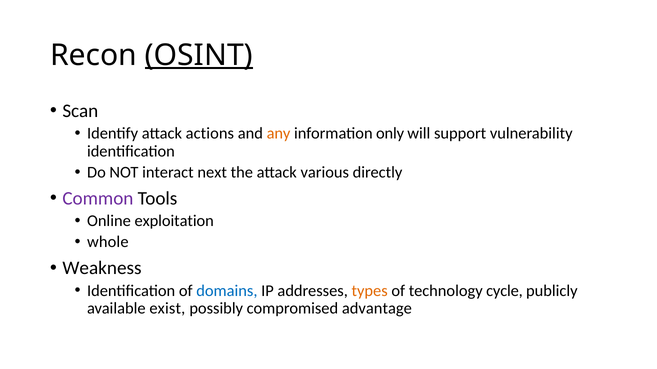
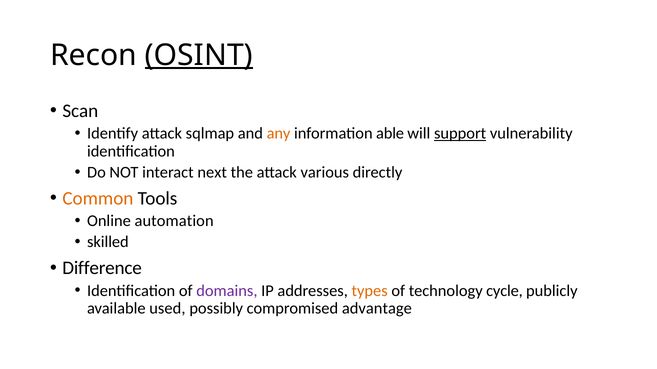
actions: actions -> sqlmap (210, 134)
only: only -> able (390, 134)
support underline: none -> present (460, 134)
Common colour: purple -> orange (98, 199)
exploitation: exploitation -> automation (174, 221)
whole: whole -> skilled (108, 242)
Weakness: Weakness -> Difference (102, 268)
domains colour: blue -> purple (227, 291)
exist: exist -> used (167, 309)
